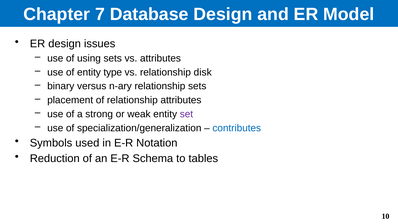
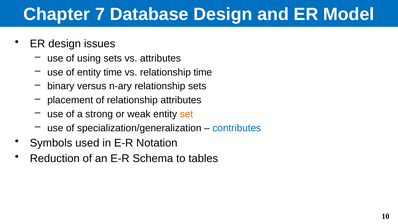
entity type: type -> time (113, 72)
relationship disk: disk -> time (203, 72)
set colour: purple -> orange (186, 114)
